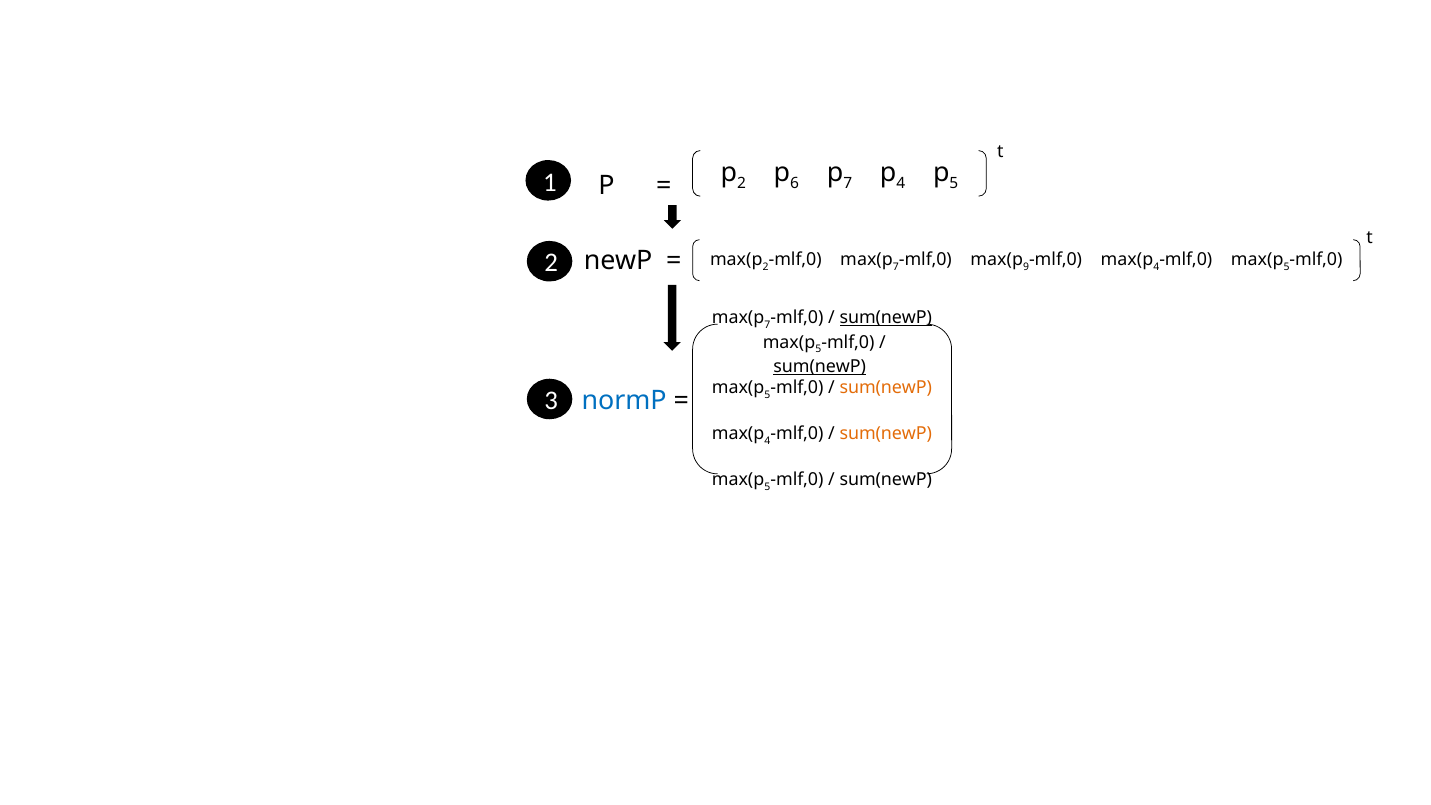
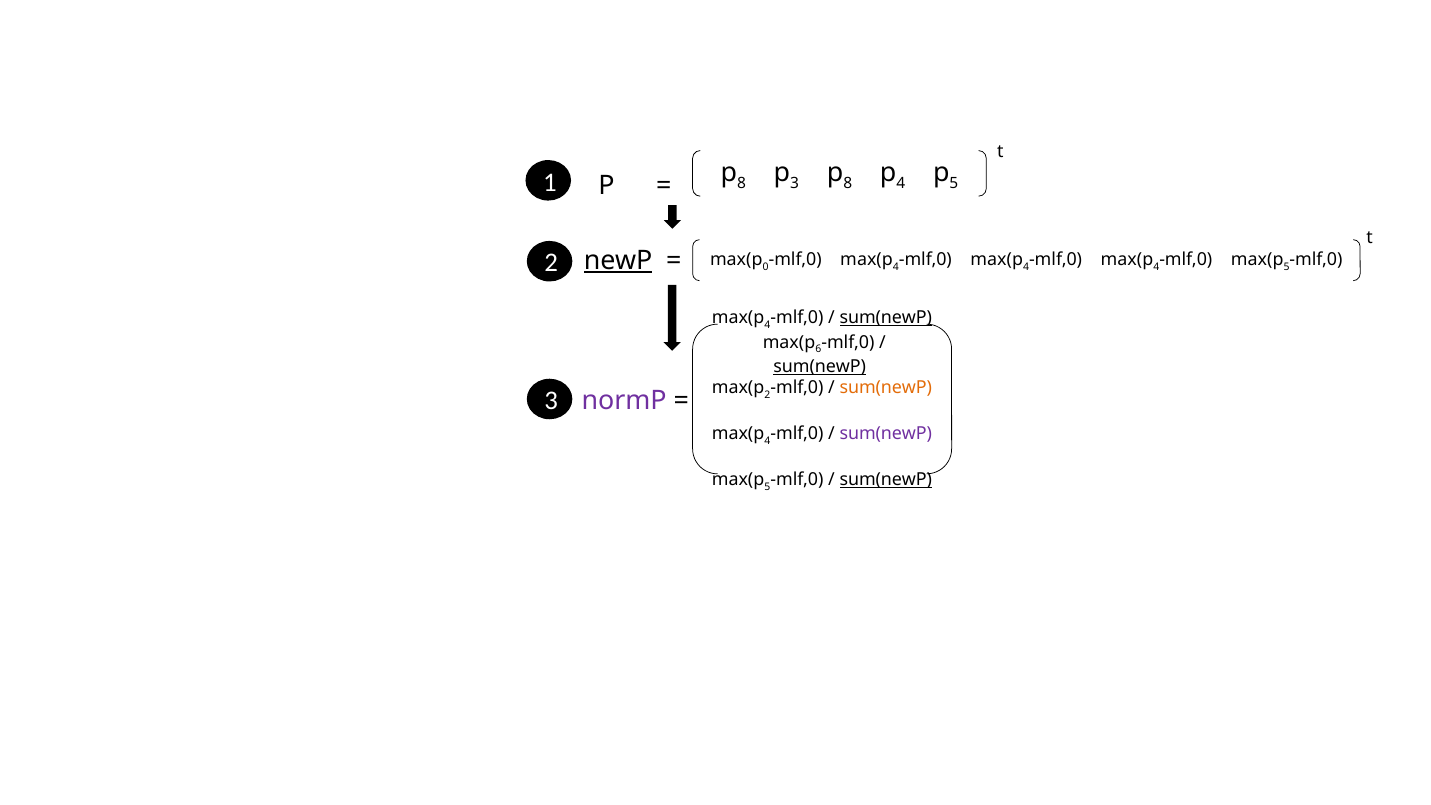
2: 2 -> 8 (741, 183)
p 6: 6 -> 3 (795, 183)
7: 7 -> 8 (848, 183)
newP underline: none -> present (618, 261)
2: 2 -> 0 (766, 267)
7: 7 -> 4 (896, 267)
9: 9 -> 4 (1026, 267)
7: 7 -> 4 (767, 325)
5: 5 -> 6 (818, 349)
5: 5 -> 2 (767, 395)
normP colour: blue -> purple (624, 401)
sum(newP colour: orange -> purple (886, 434)
sum(newP underline: none -> present (886, 480)
